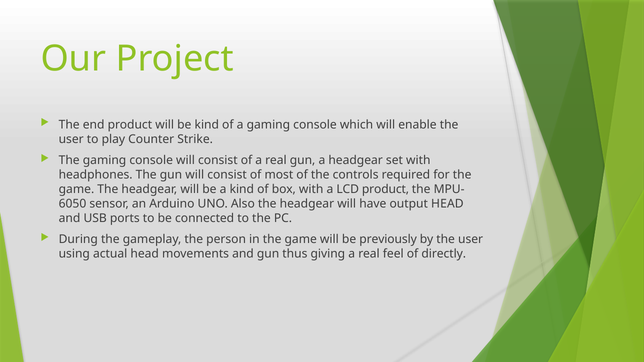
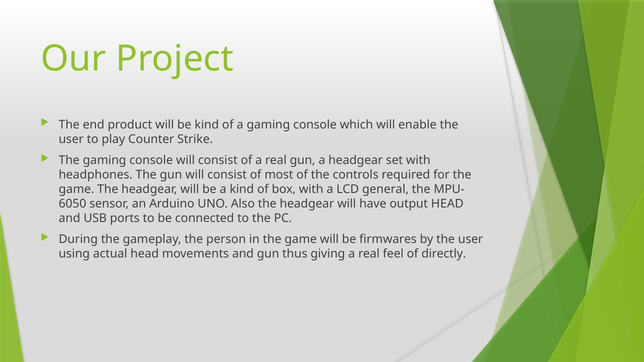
LCD product: product -> general (385, 189)
previously: previously -> firmwares (388, 239)
